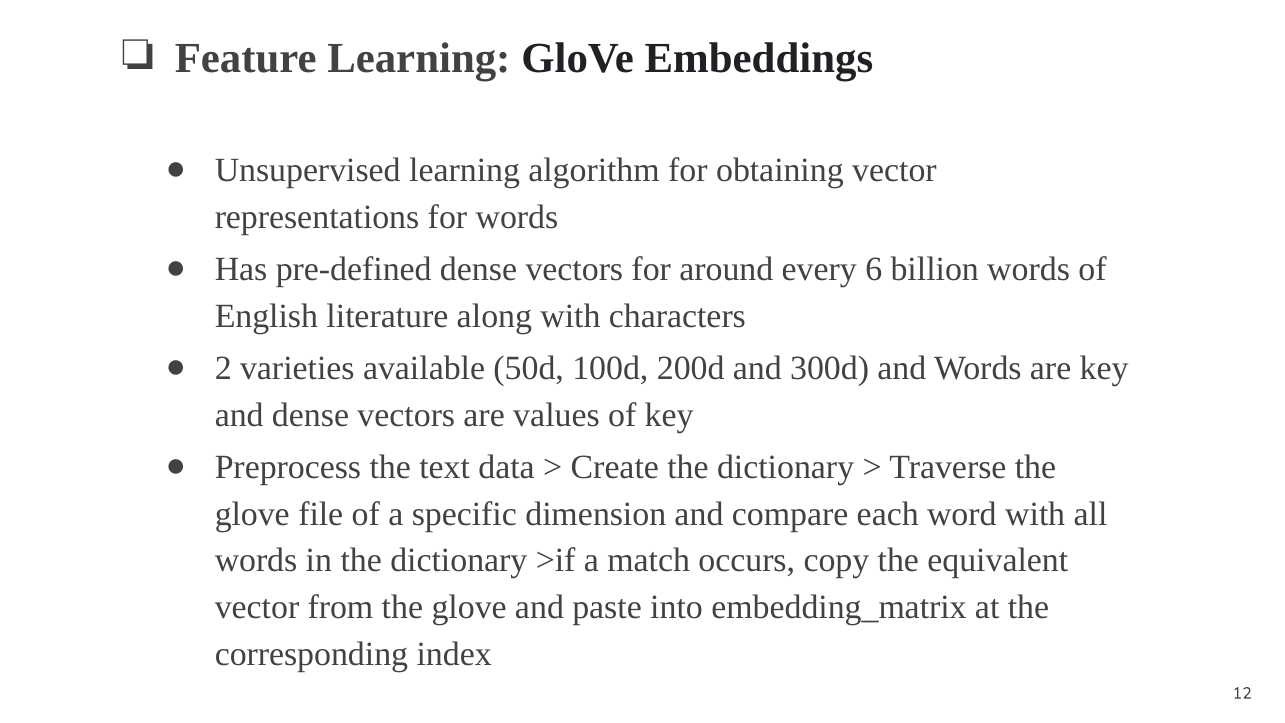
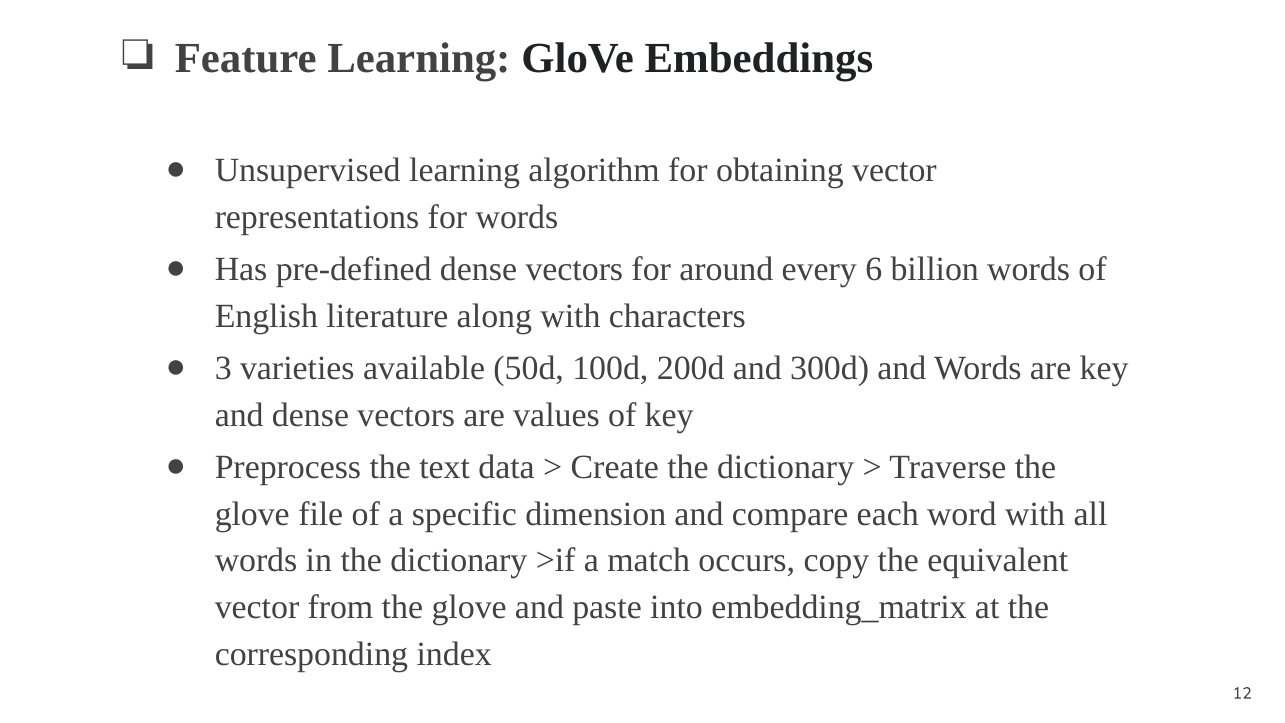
2: 2 -> 3 (223, 368)
